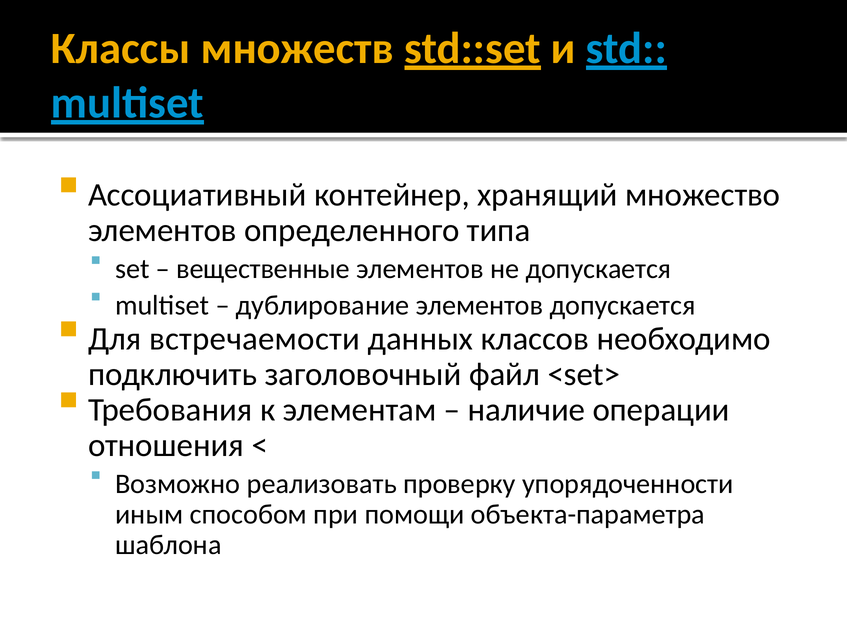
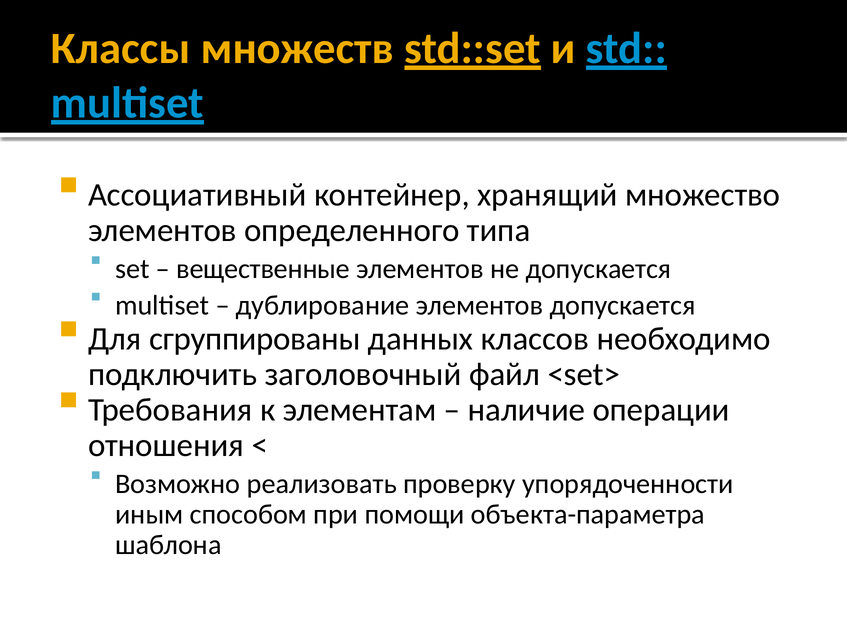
встречаемости: встречаемости -> сгруппированы (255, 339)
